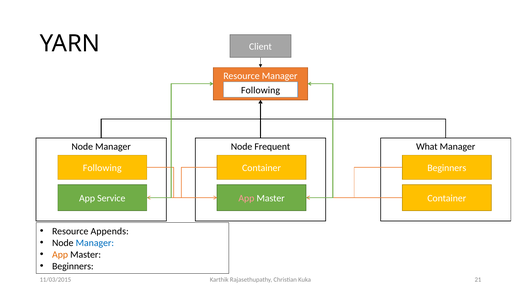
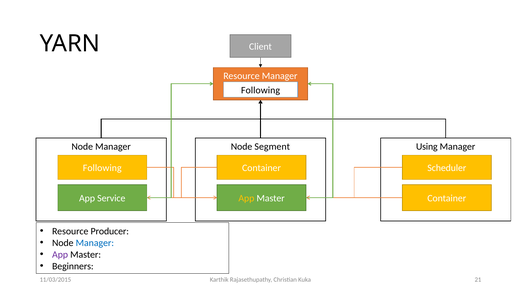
Frequent: Frequent -> Segment (272, 147)
What: What -> Using (427, 147)
Beginners: Beginners -> Scheduler (447, 168)
App colour: pink -> yellow (246, 198)
Appends: Appends -> Producer (110, 231)
App colour: orange -> purple (60, 255)
